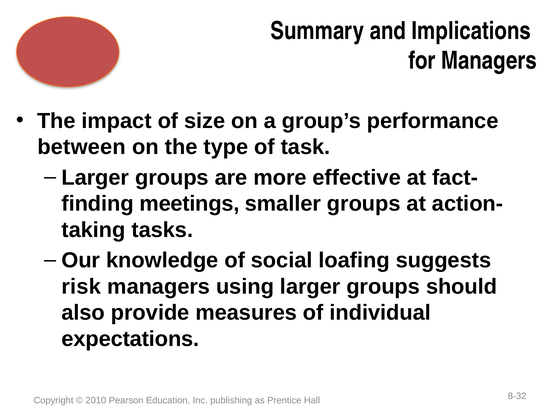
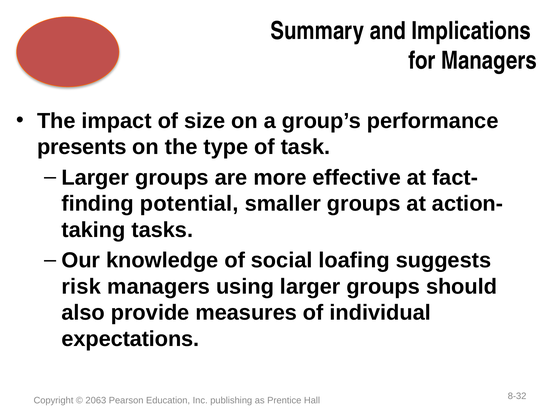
between: between -> presents (82, 147)
meetings: meetings -> potential (189, 204)
2010: 2010 -> 2063 (96, 401)
